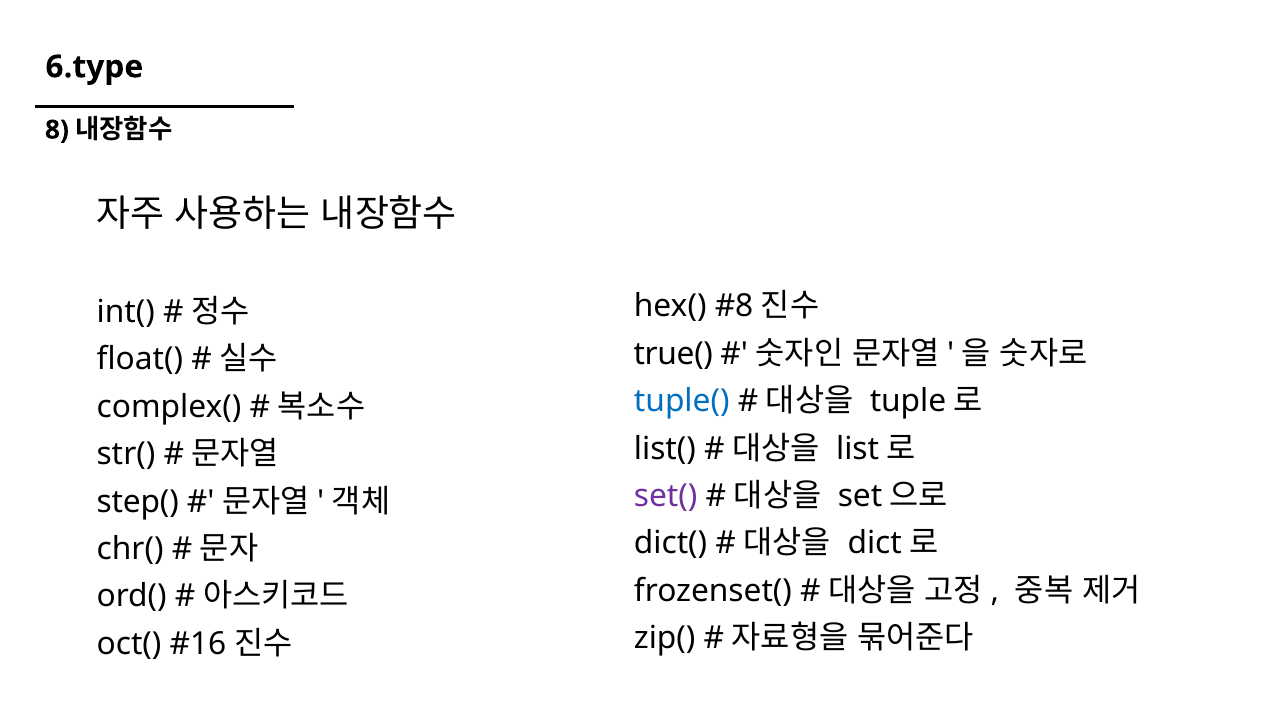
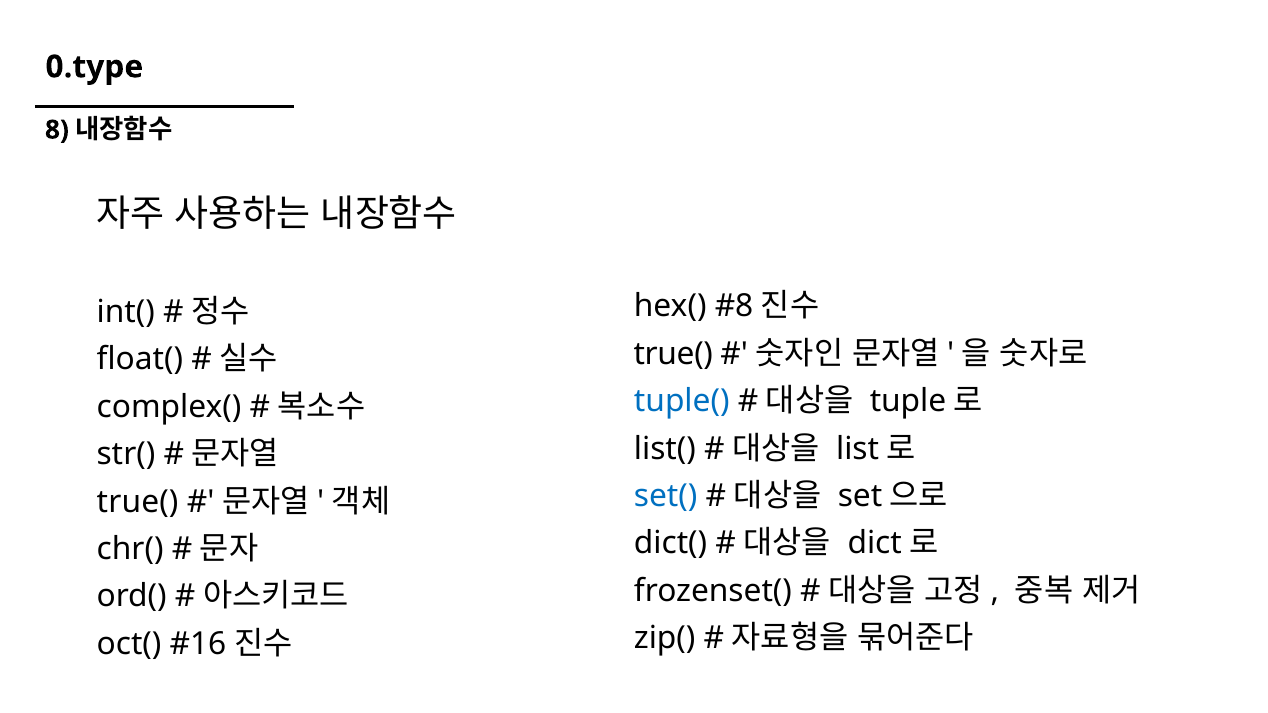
6.type: 6.type -> 0.type (94, 67)
set( colour: purple -> blue (666, 496)
step(: step( -> true( (138, 502)
